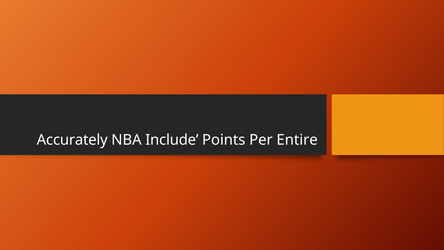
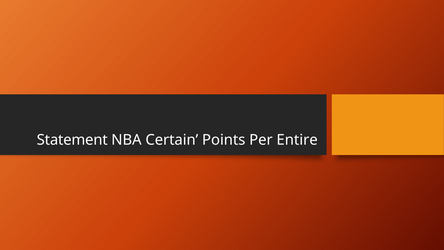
Accurately: Accurately -> Statement (72, 140)
Include: Include -> Certain (172, 140)
